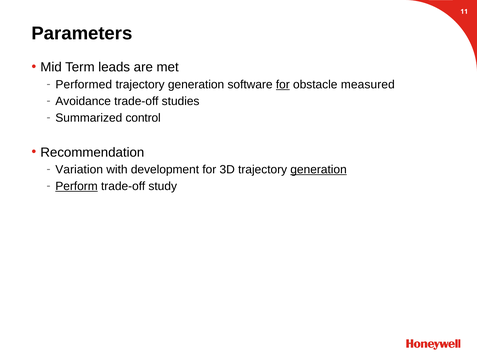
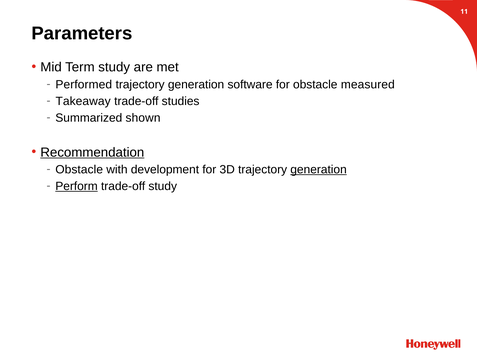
Term leads: leads -> study (114, 67)
for underline: present -> none (283, 85)
Avoidance: Avoidance -> Takeaway (83, 101)
control: control -> shown (143, 118)
Recommendation underline: none -> present (92, 153)
Variation: Variation -> Obstacle (79, 170)
